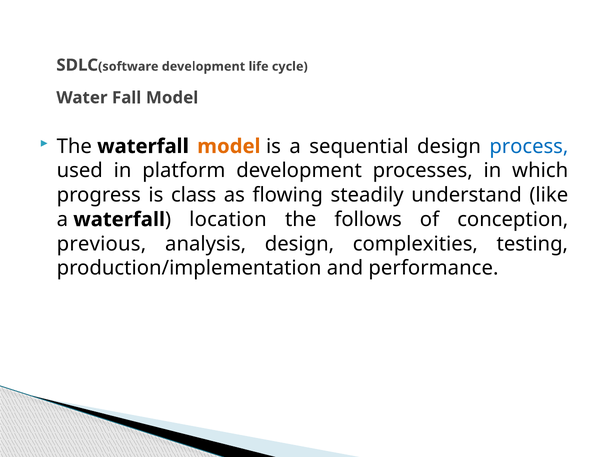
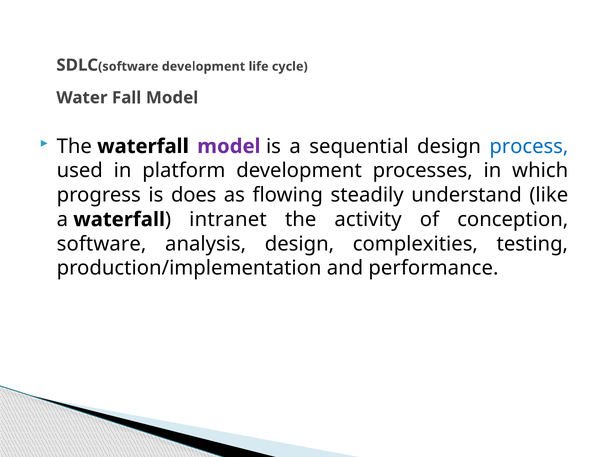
model colour: orange -> purple (229, 146)
class: class -> does (194, 195)
location: location -> intranet (228, 219)
follows: follows -> activity (368, 219)
previous: previous -> software (102, 244)
